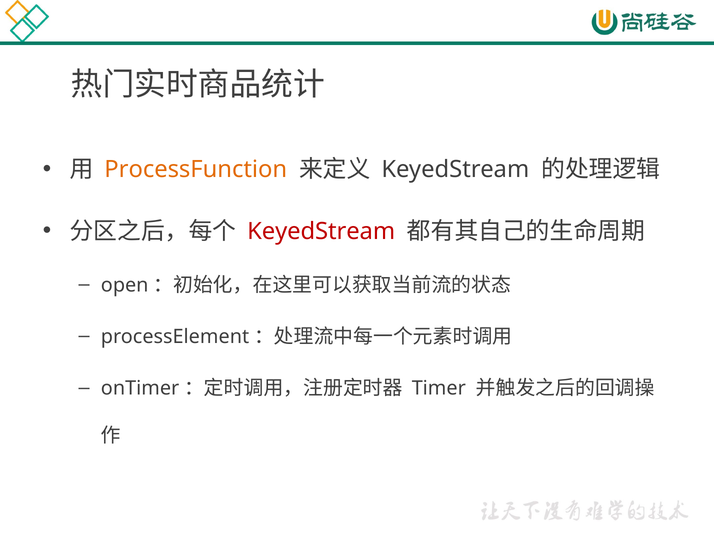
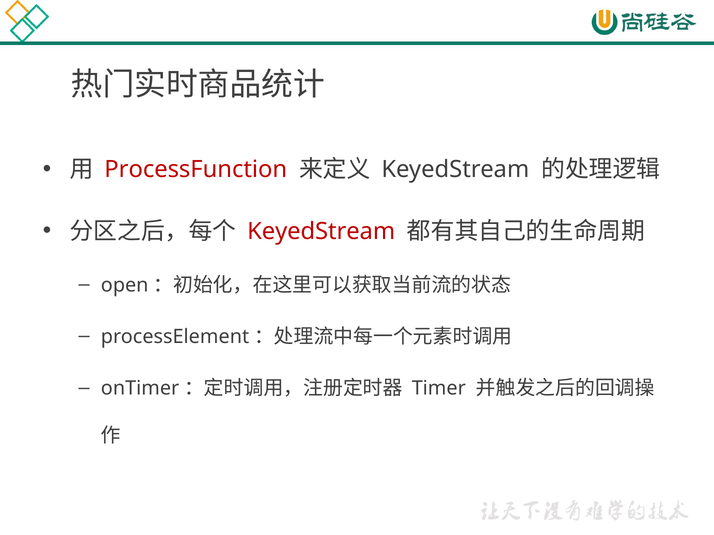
ProcessFunction colour: orange -> red (196, 170)
